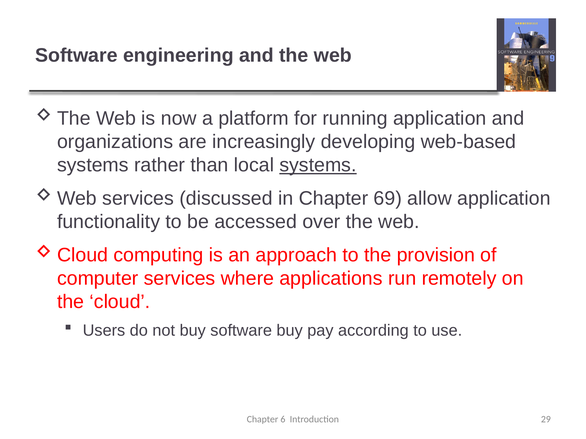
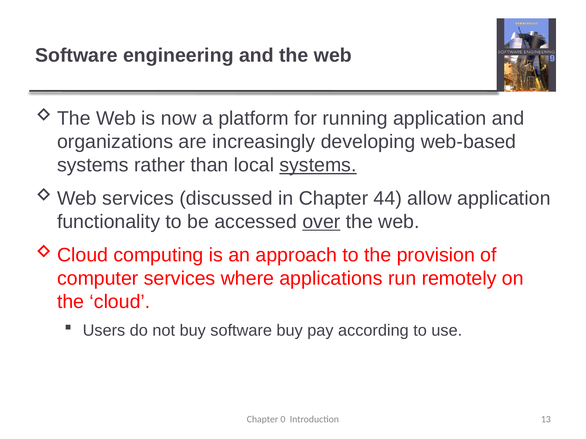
69: 69 -> 44 (388, 199)
over underline: none -> present (321, 222)
6: 6 -> 0 (283, 420)
29: 29 -> 13 (546, 420)
